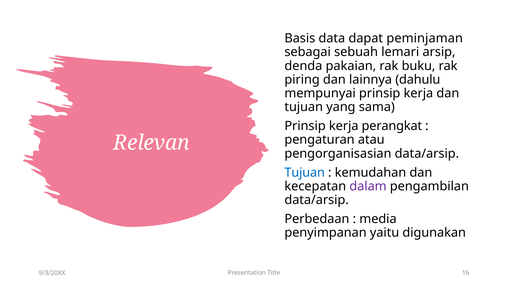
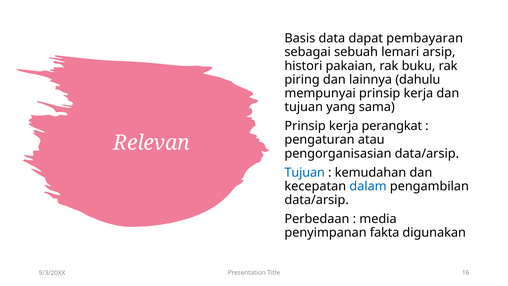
peminjaman: peminjaman -> pembayaran (425, 38)
denda: denda -> histori (303, 66)
dalam colour: purple -> blue (368, 186)
yaitu: yaitu -> fakta (385, 232)
